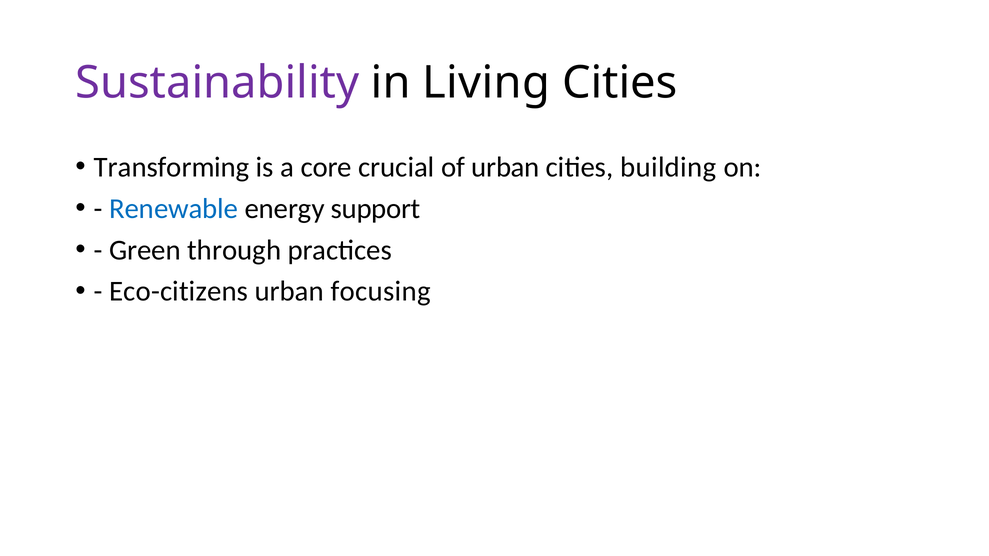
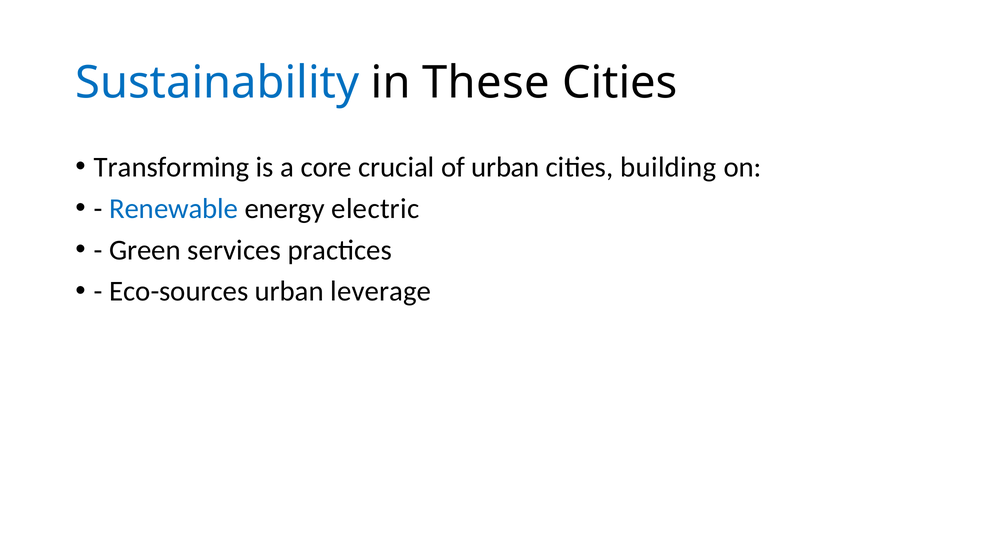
Sustainability colour: purple -> blue (217, 83)
Living: Living -> These (486, 83)
support: support -> electric (375, 209)
through: through -> services (234, 250)
Eco-citizens: Eco-citizens -> Eco-sources (179, 292)
focusing: focusing -> leverage (381, 292)
